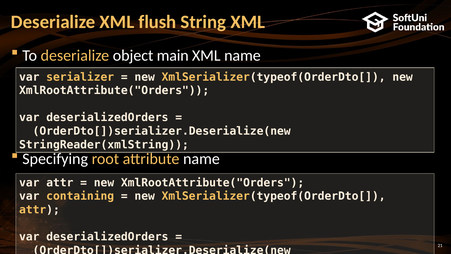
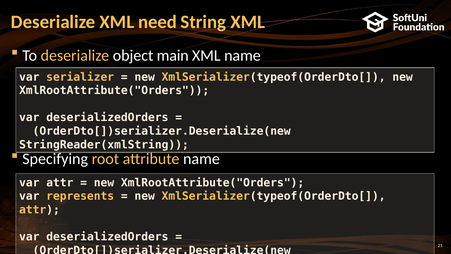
flush: flush -> need (158, 22)
containing: containing -> represents (80, 196)
